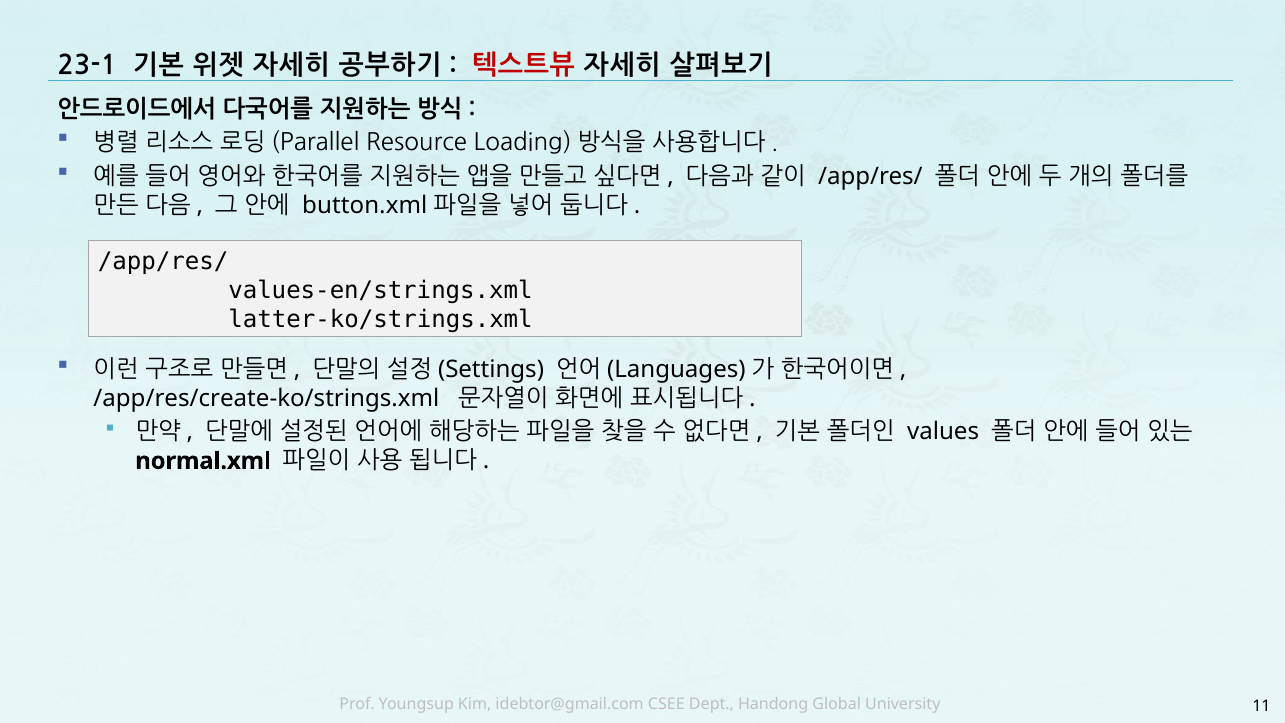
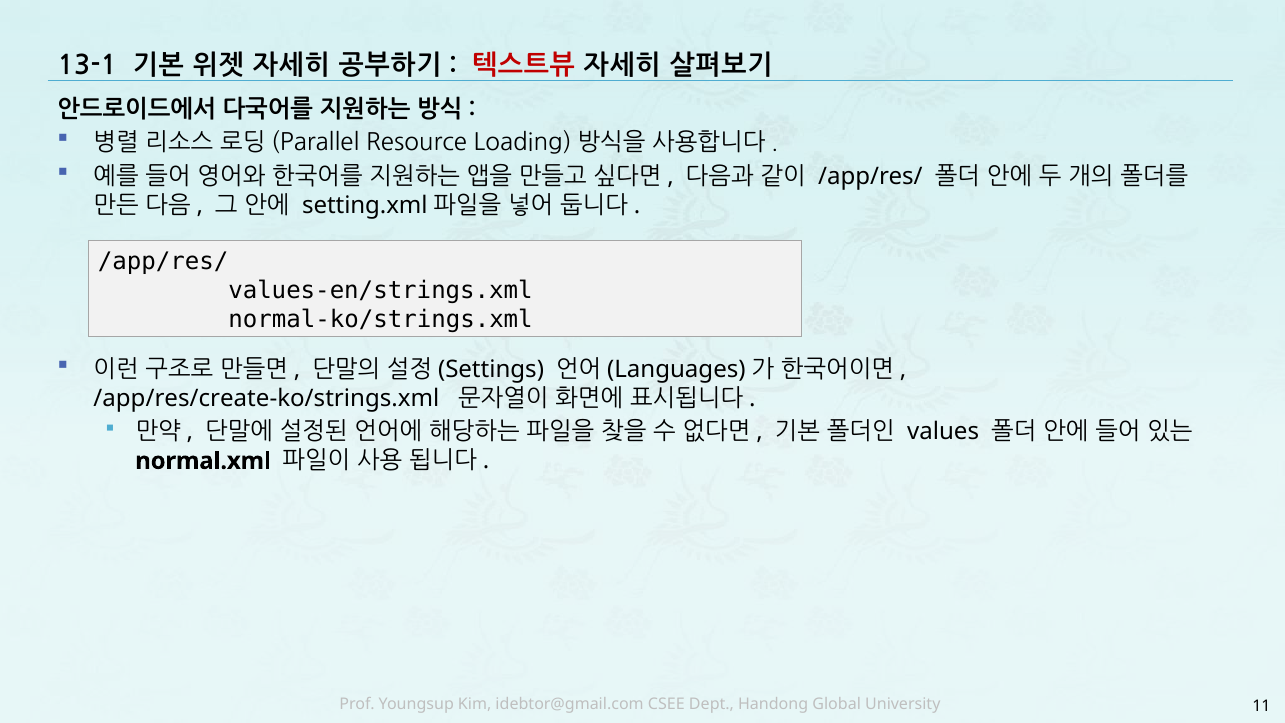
23-1: 23-1 -> 13-1 (87, 66)
button.xml: button.xml -> setting.xml (365, 205)
latter-ko/strings.xml: latter-ko/strings.xml -> normal-ko/strings.xml (381, 319)
